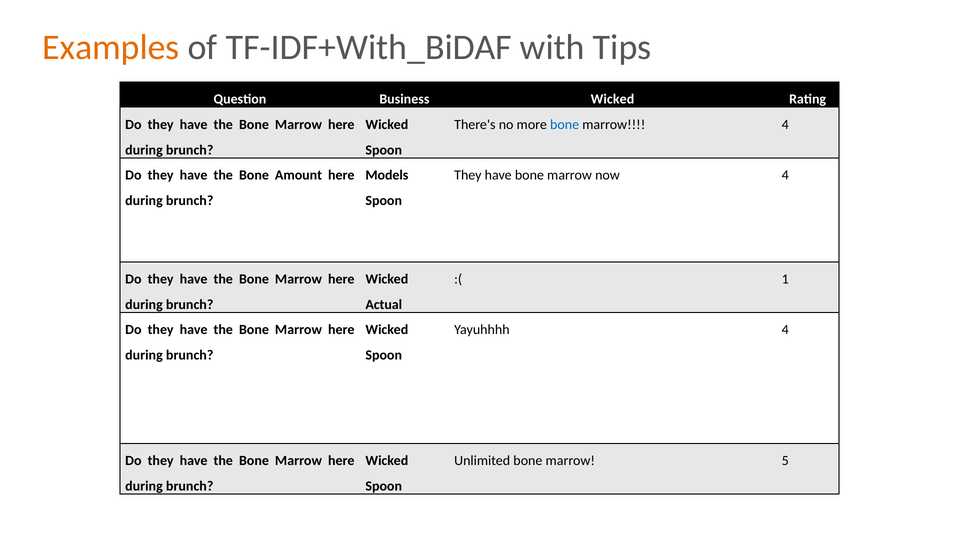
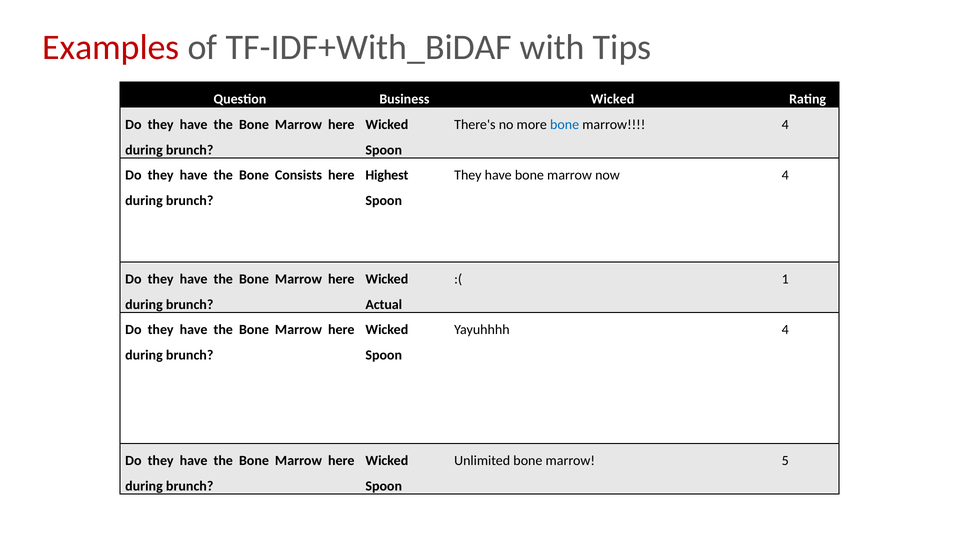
Examples colour: orange -> red (111, 47)
Amount: Amount -> Consists (299, 175)
Models: Models -> Highest (387, 175)
